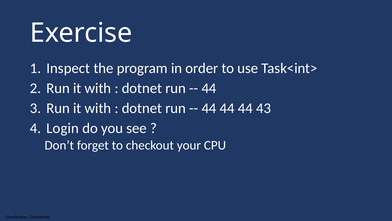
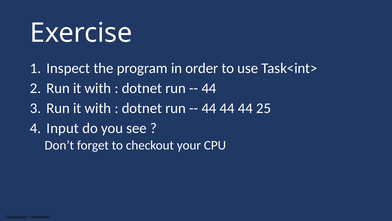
43: 43 -> 25 (264, 108)
Login: Login -> Input (63, 128)
